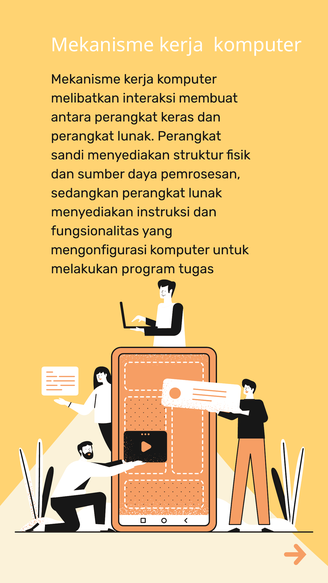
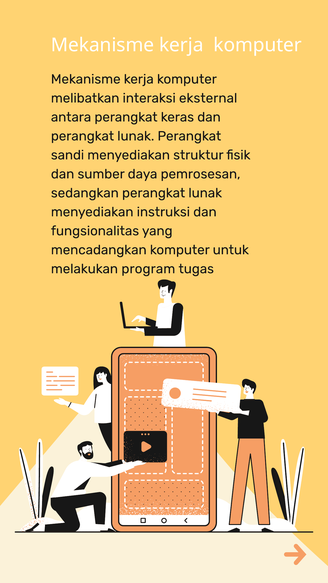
membuat: membuat -> eksternal (208, 98)
mengonfigurasi: mengonfigurasi -> mencadangkan (99, 250)
